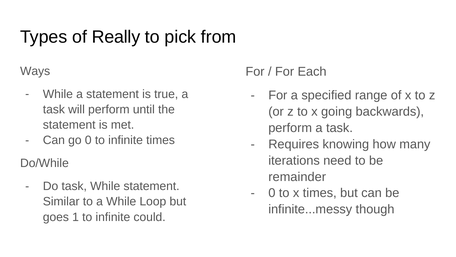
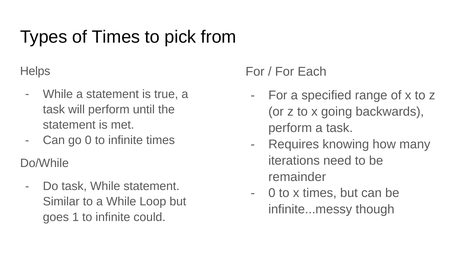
of Really: Really -> Times (116, 37)
Ways: Ways -> Helps (35, 71)
